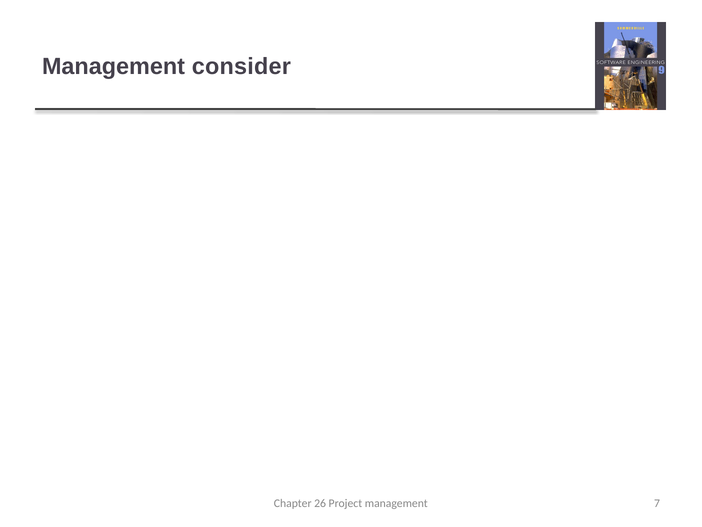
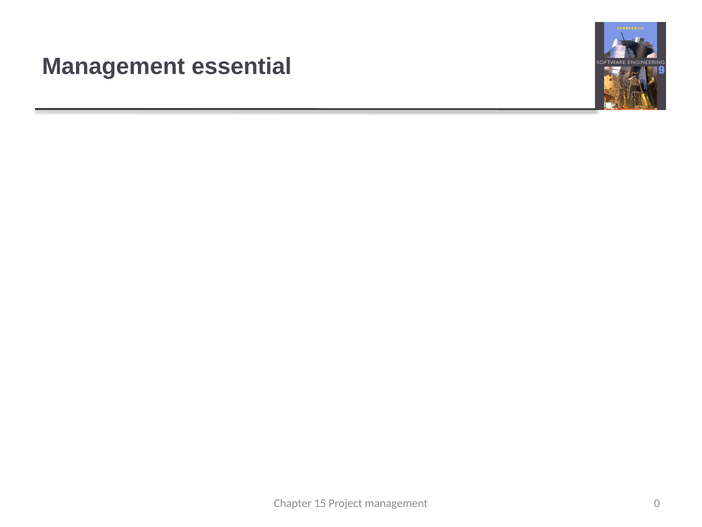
consider: consider -> essential (242, 67)
26: 26 -> 15 (320, 503)
7: 7 -> 0 (657, 503)
